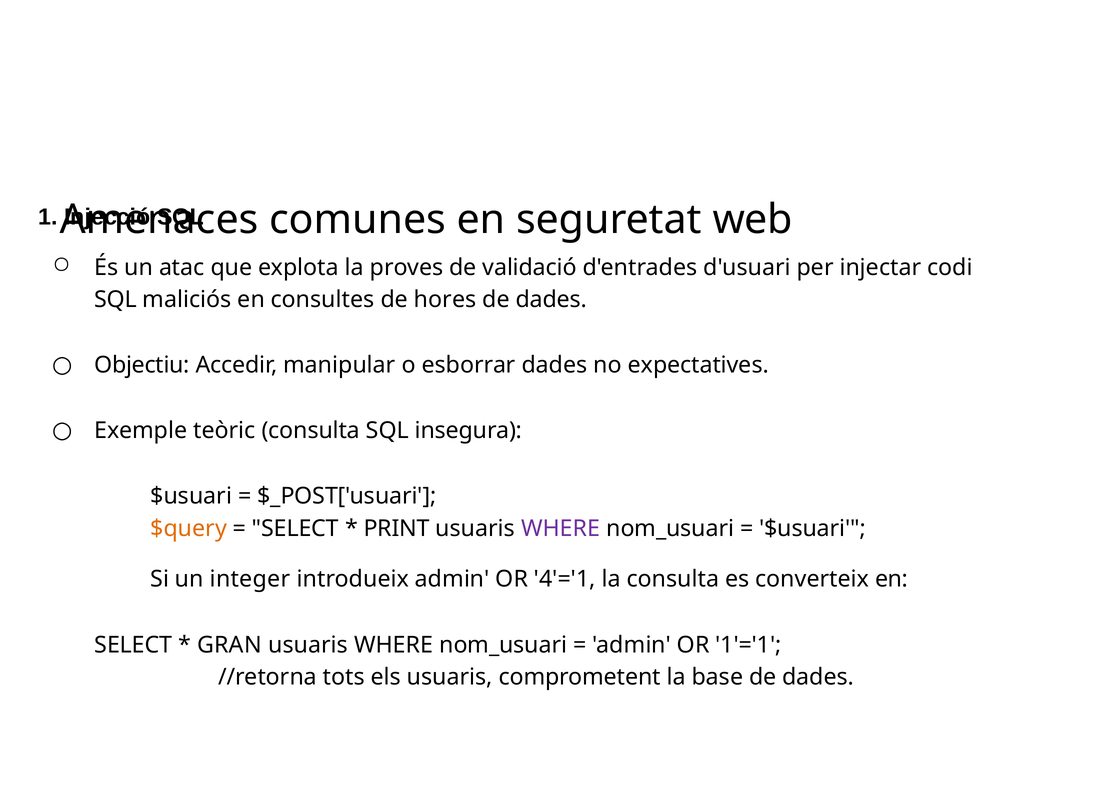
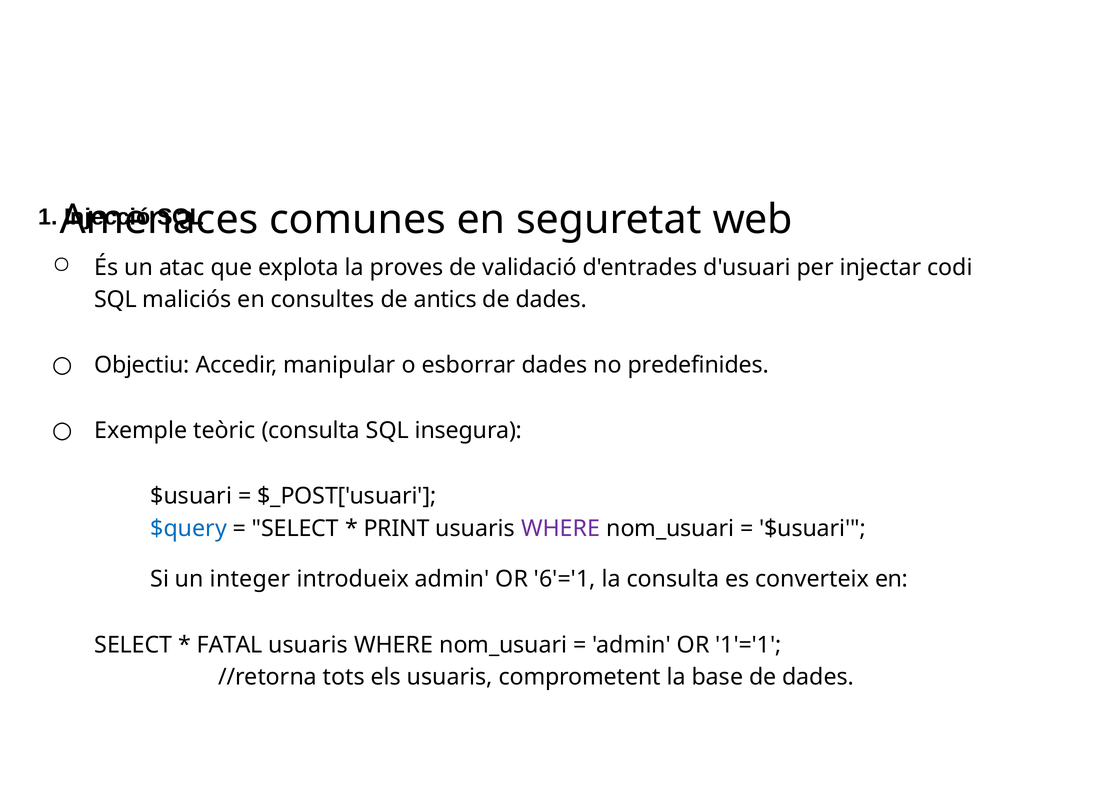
hores: hores -> antics (445, 299)
expectatives: expectatives -> predefinides (698, 365)
$query colour: orange -> blue (189, 528)
4'='1: 4'='1 -> 6'='1 (565, 579)
GRAN: GRAN -> FATAL (230, 644)
